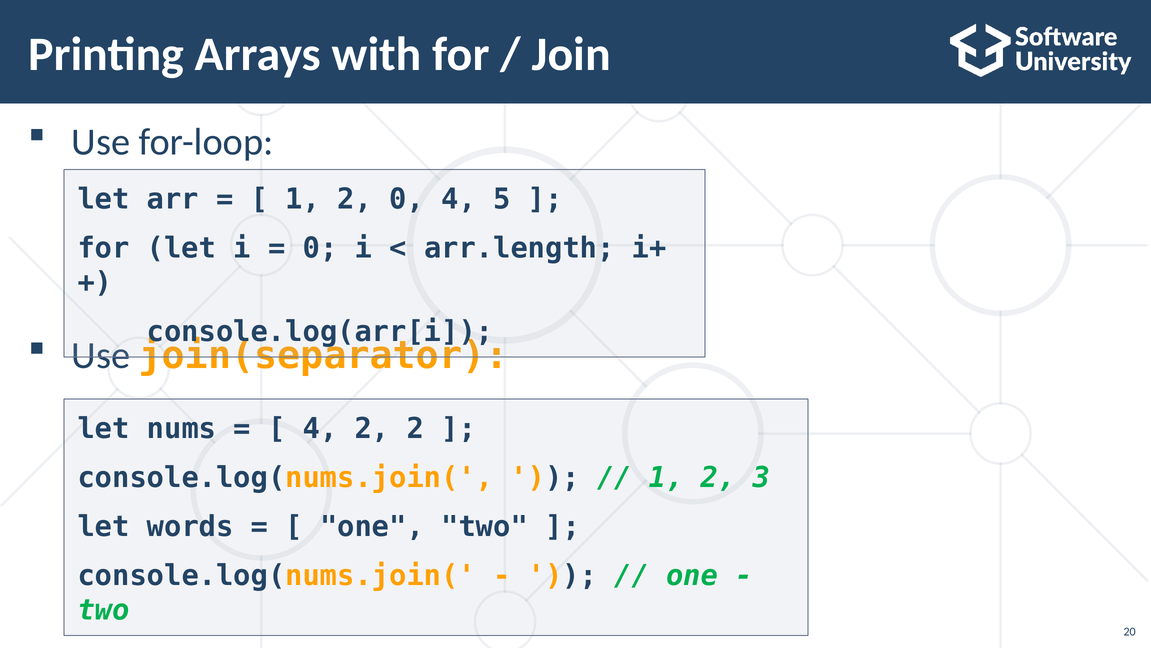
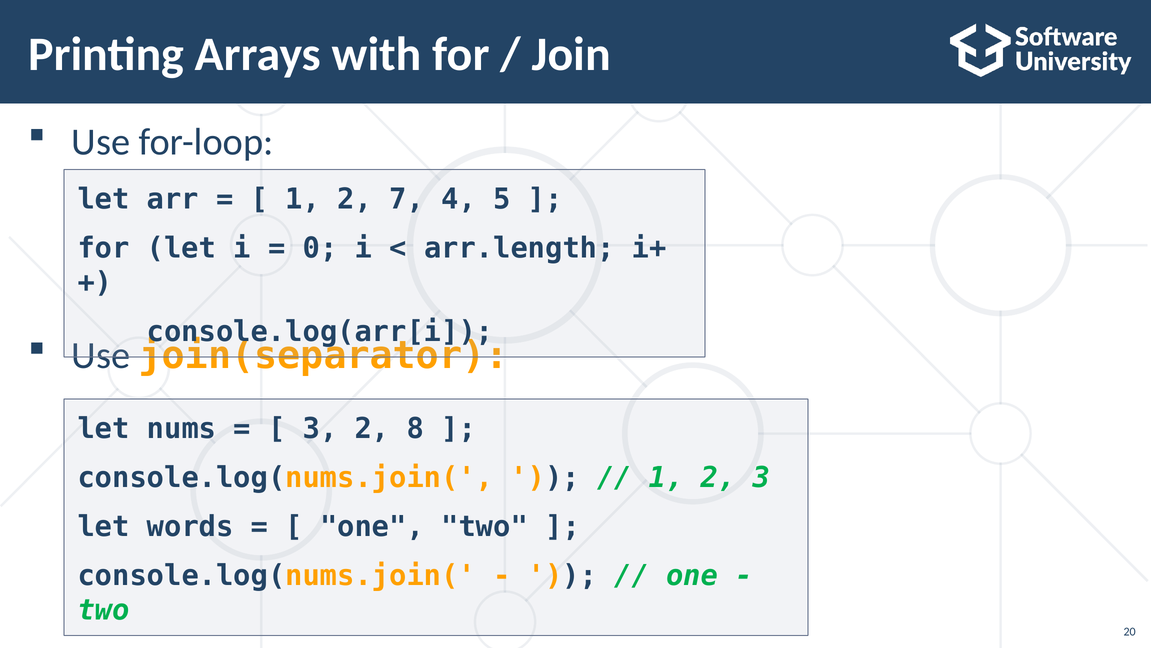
2 0: 0 -> 7 (407, 199)
4: 4 -> 3 (320, 428)
2 2: 2 -> 8 (415, 428)
